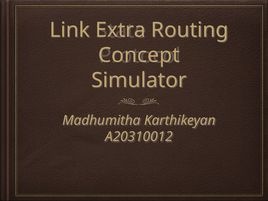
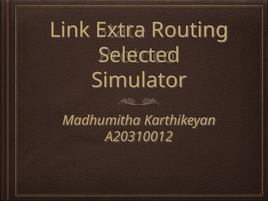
Concept: Concept -> Selected (139, 55)
